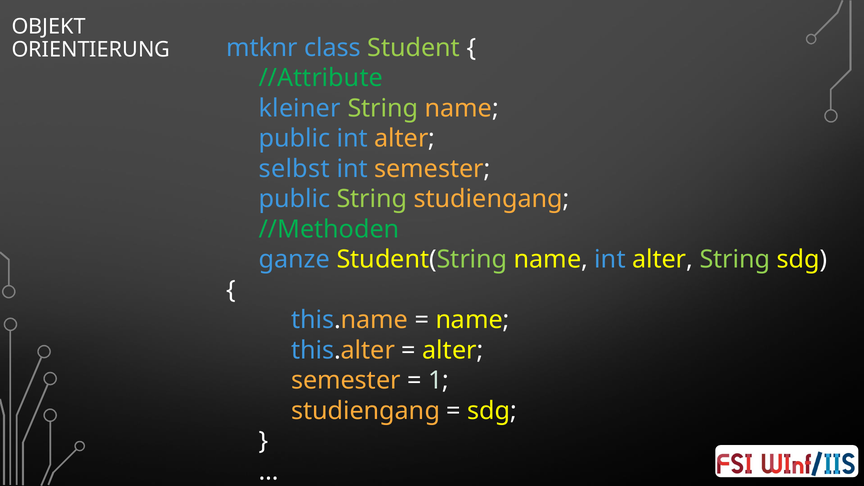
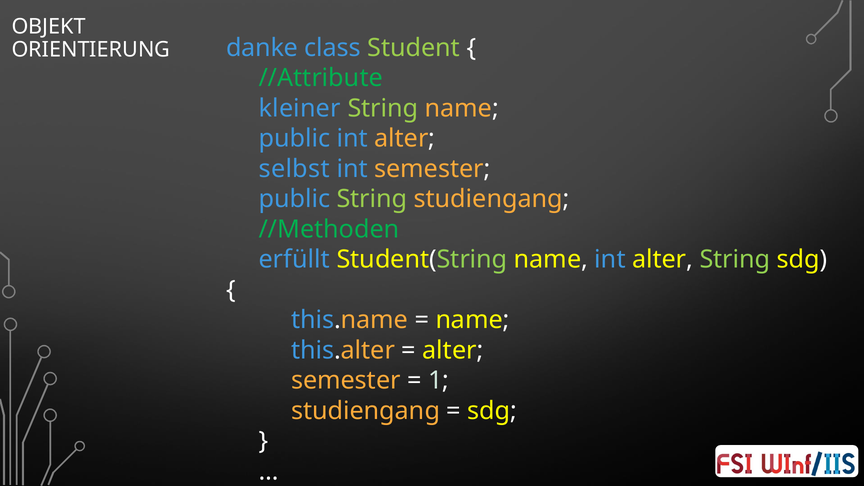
mtknr: mtknr -> danke (262, 48)
ganze: ganze -> erfüllt (294, 260)
